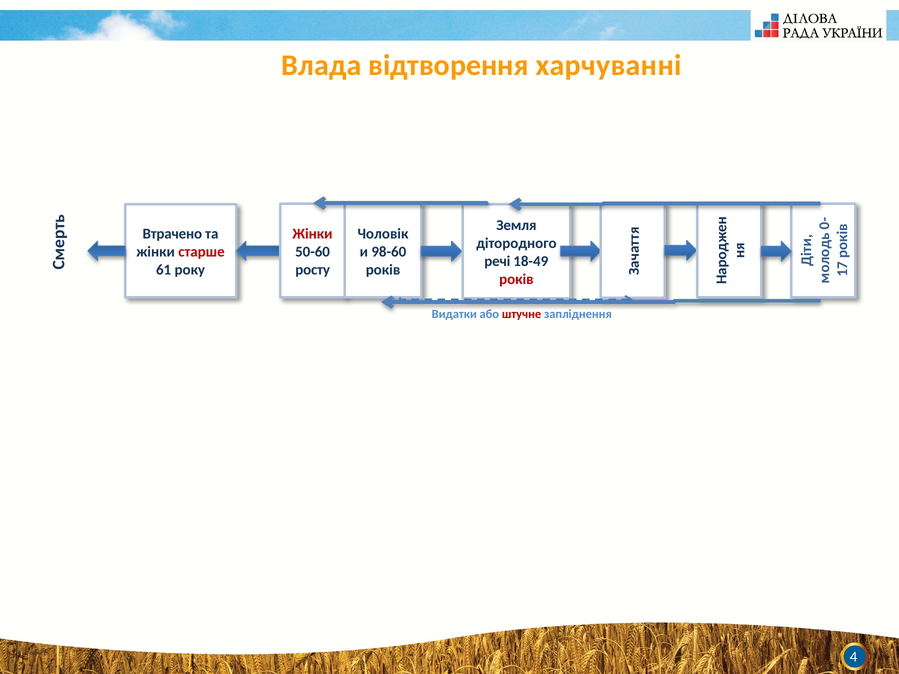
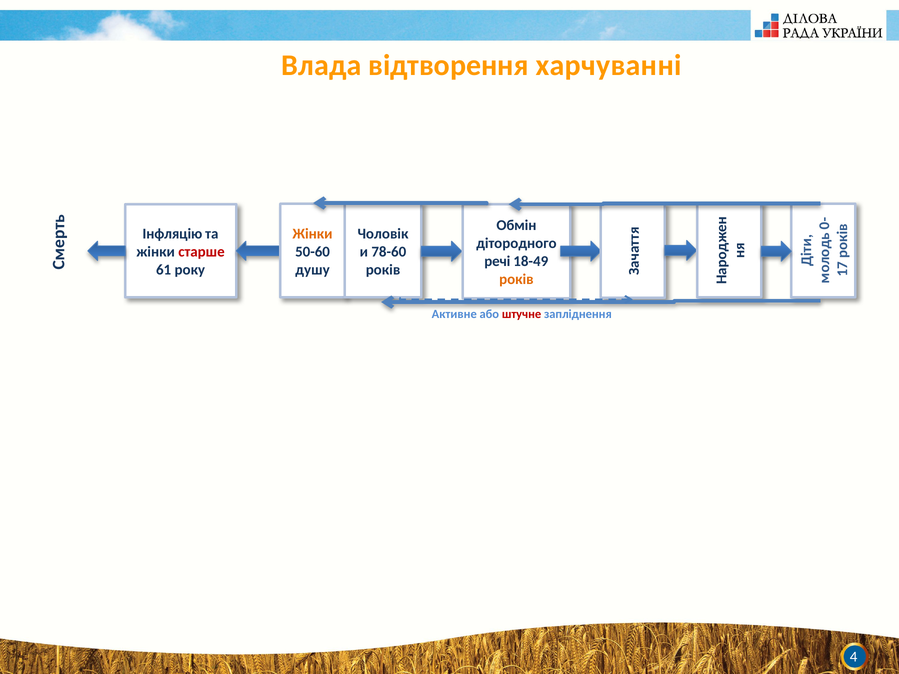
Земля: Земля -> Обмін (516, 225)
Жінки colour: red -> orange (313, 234)
Втрачено: Втрачено -> Інфляцію (172, 234)
98-60: 98-60 -> 78-60 (389, 252)
росту: росту -> душу (313, 270)
років colour: red -> orange (516, 279)
Видатки: Видатки -> Активне (454, 314)
